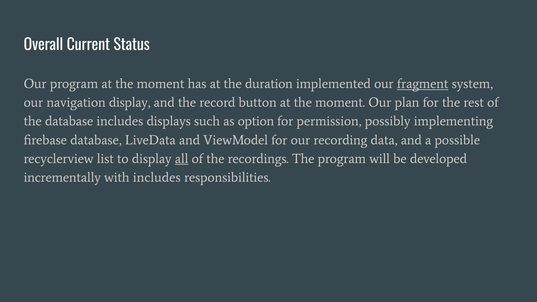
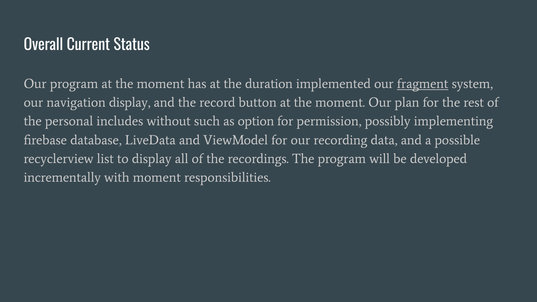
the database: database -> personal (69, 121)
displays: displays -> without (169, 121)
all underline: present -> none (182, 159)
with includes: includes -> moment (157, 177)
